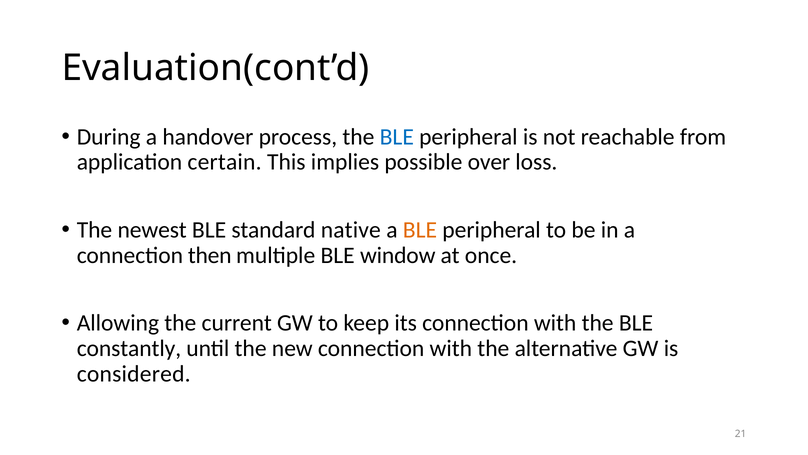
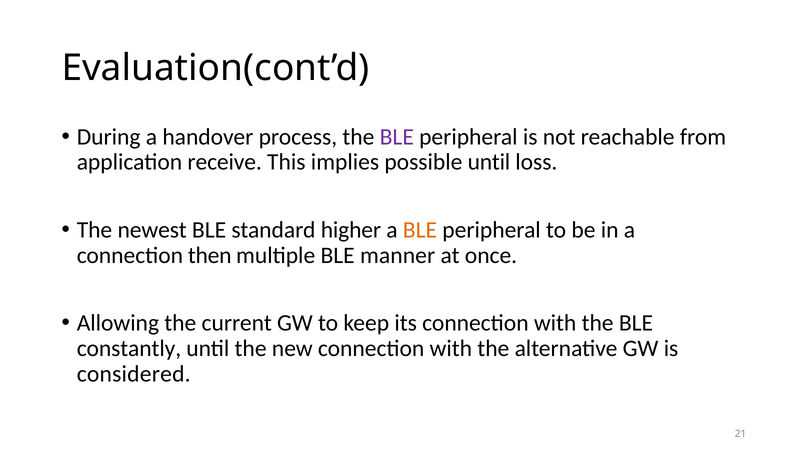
BLE colour: blue -> purple (397, 137)
certain: certain -> receive (225, 162)
possible over: over -> until (489, 162)
native: native -> higher (351, 230)
window: window -> manner (398, 255)
